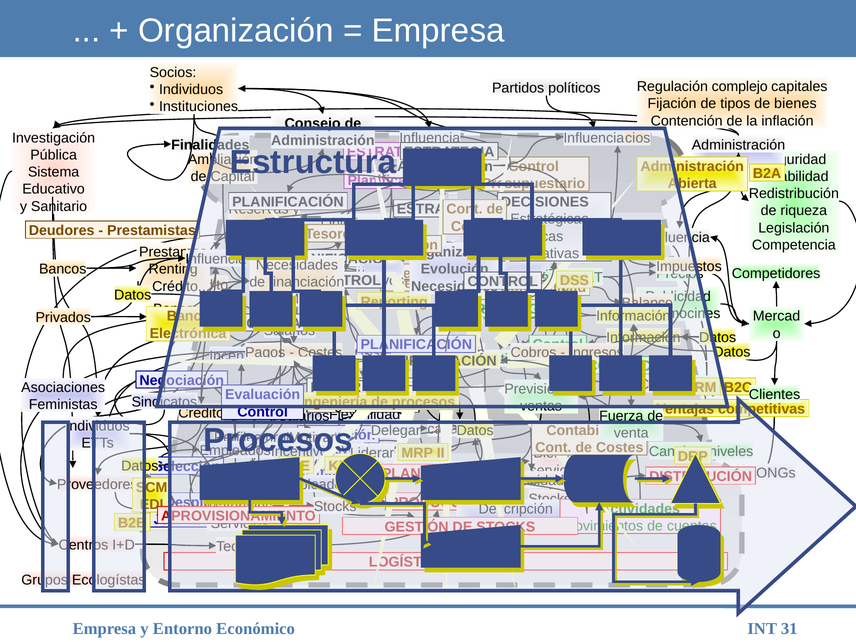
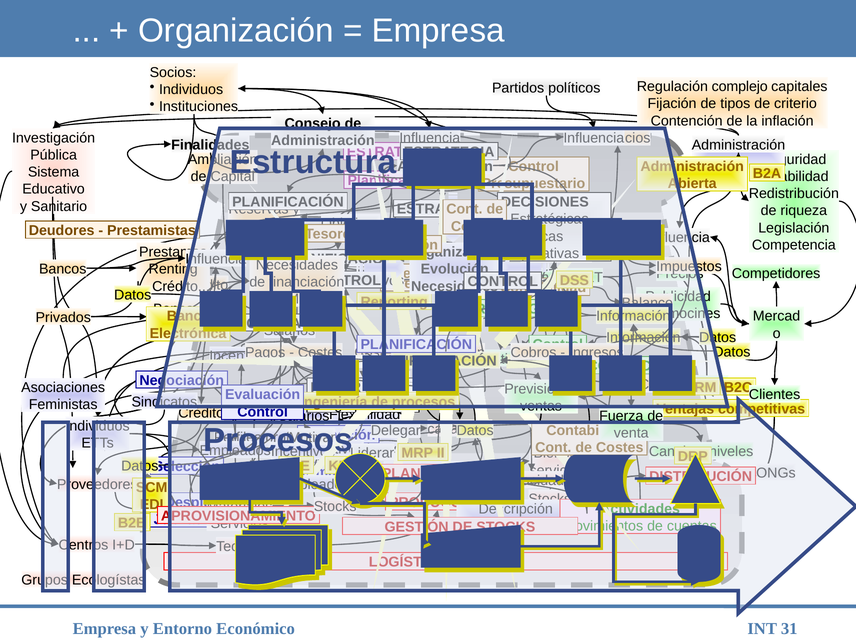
de bienes: bienes -> criterio (795, 104)
